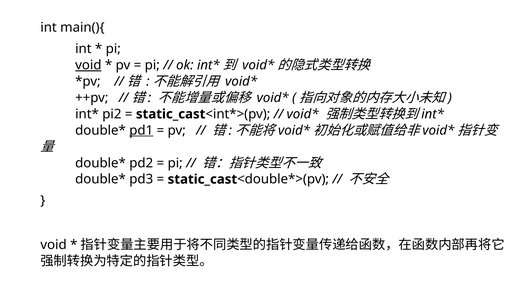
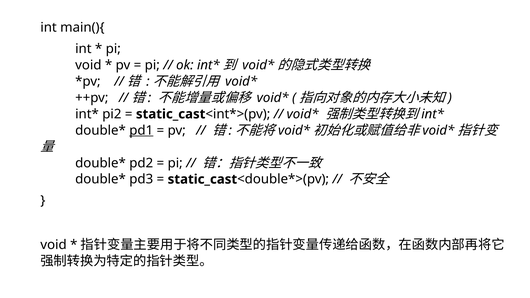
void underline: present -> none (88, 65)
